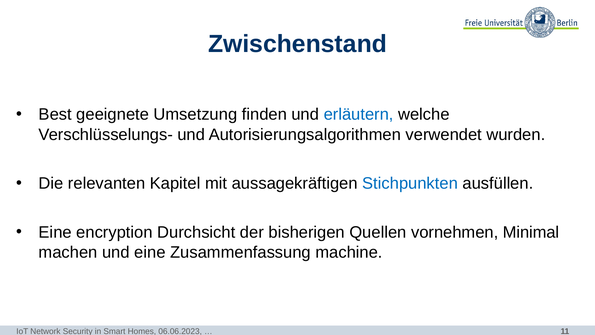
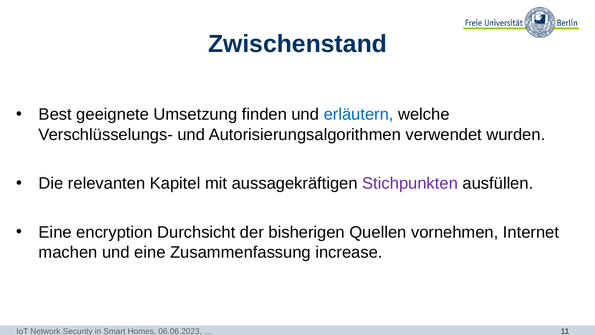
Stichpunkten colour: blue -> purple (410, 183)
Minimal: Minimal -> Internet (531, 232)
machine: machine -> increase (349, 252)
